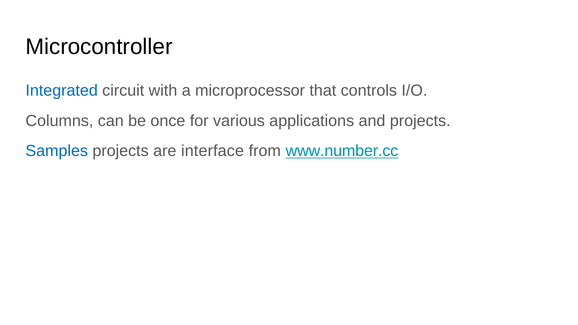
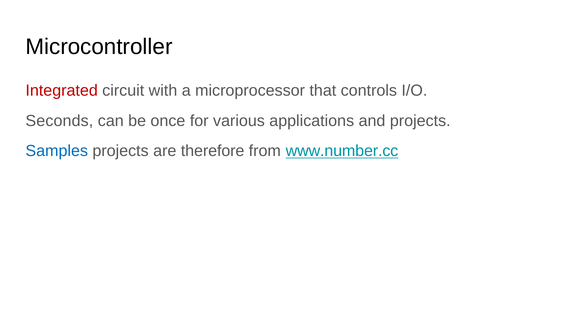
Integrated colour: blue -> red (62, 91)
Columns: Columns -> Seconds (59, 121)
interface: interface -> therefore (213, 151)
